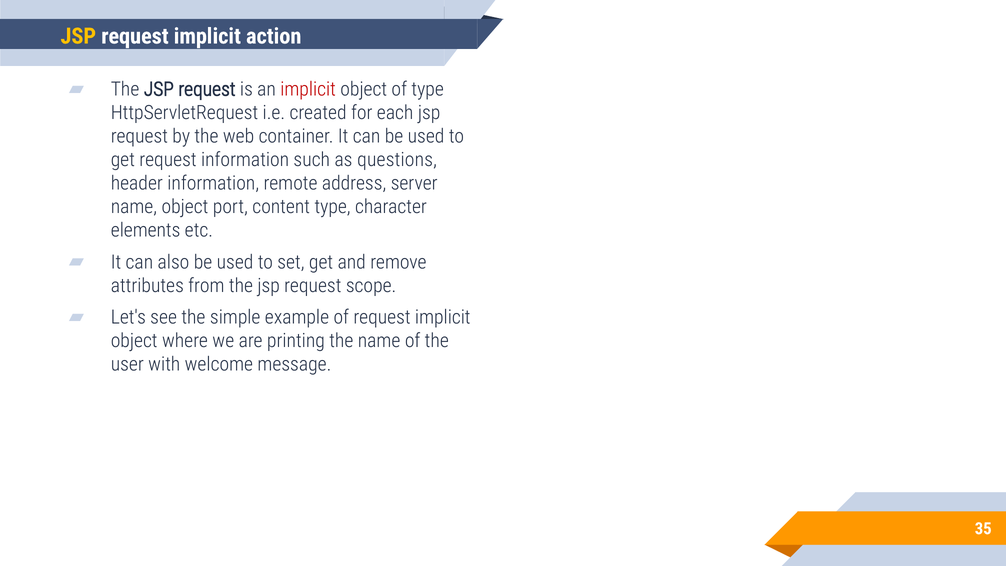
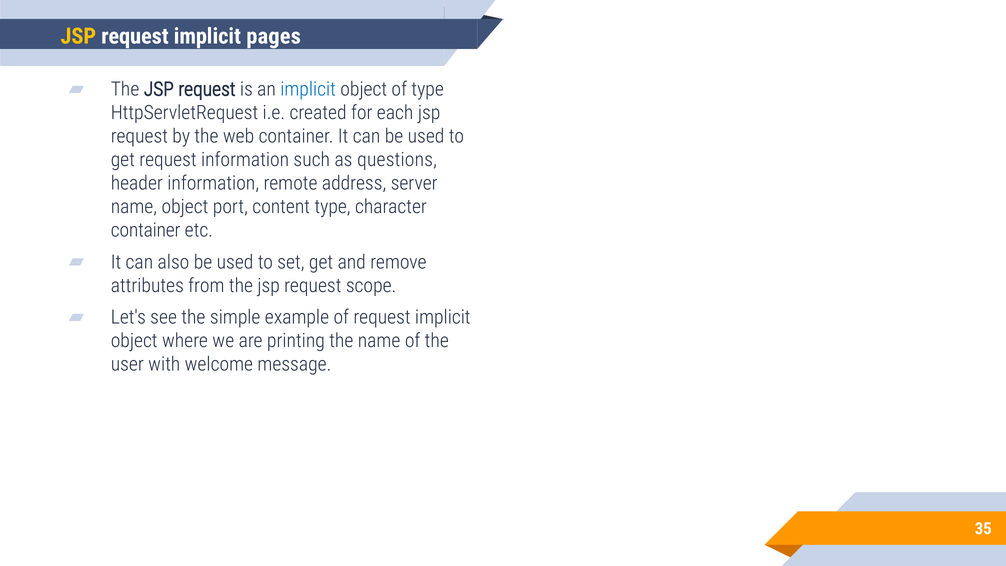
action: action -> pages (274, 36)
implicit colour: red -> blue (308, 89)
elements: elements -> container (146, 230)
